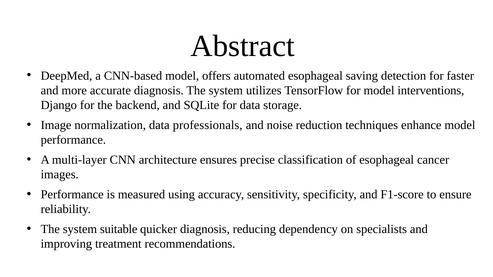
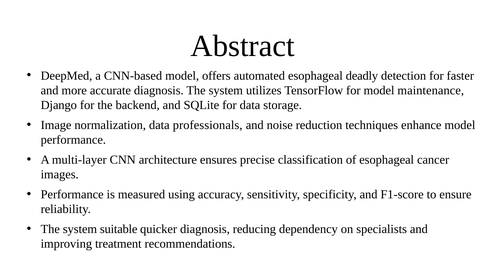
saving: saving -> deadly (362, 76)
interventions: interventions -> maintenance (431, 90)
